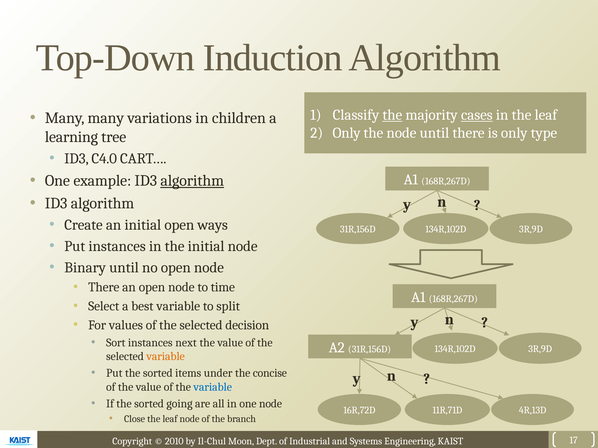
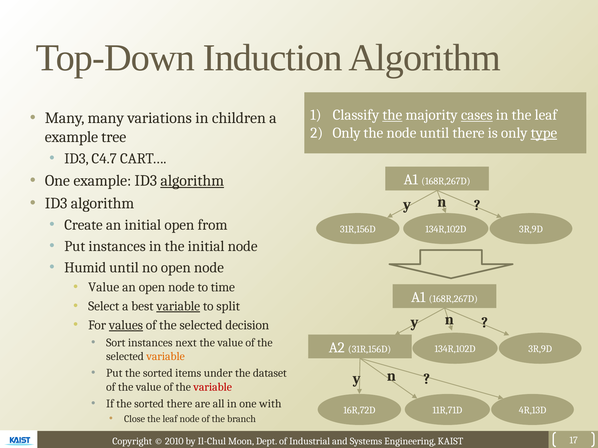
type underline: none -> present (544, 133)
learning: learning -> example (71, 137)
C4.0: C4.0 -> C4.7 (104, 159)
ways: ways -> from (213, 225)
Binary: Binary -> Humid (85, 268)
There: There -> Value (104, 288)
variable underline: none -> present (178, 307)
values underline: none -> present (126, 325)
concise: concise -> dataset (270, 374)
variable colour: blue -> red (213, 387)
sorted going: going -> there (179, 404)
one node: node -> with (270, 404)
